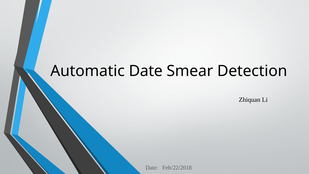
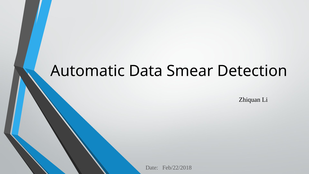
Automatic Date: Date -> Data (146, 71)
